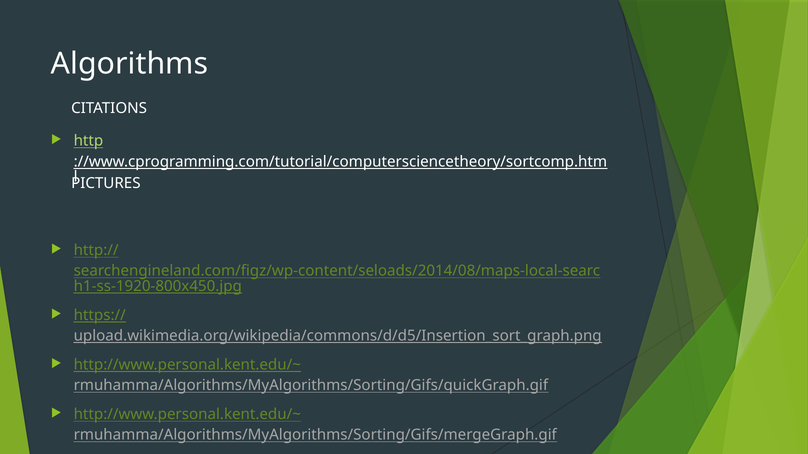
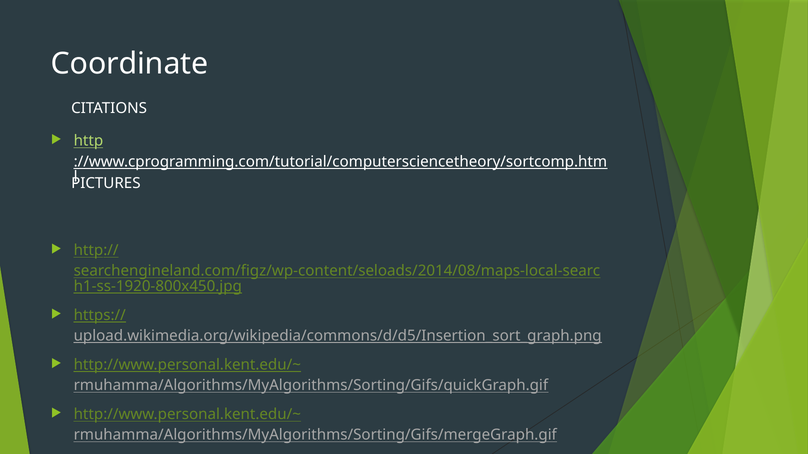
Algorithms: Algorithms -> Coordinate (130, 64)
